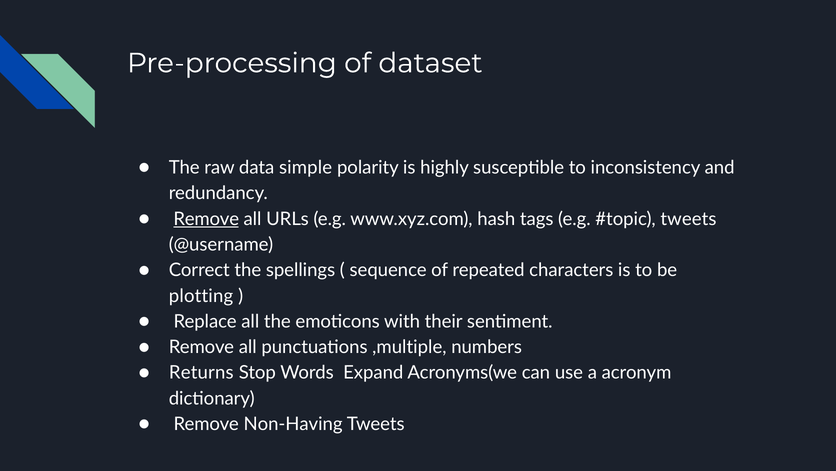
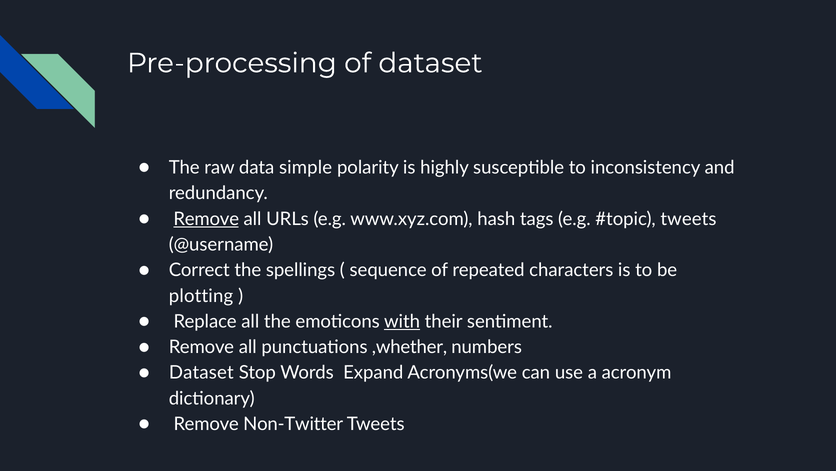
with underline: none -> present (402, 321)
,multiple: ,multiple -> ,whether (409, 347)
Returns: Returns -> Dataset (201, 372)
Non-Having: Non-Having -> Non-Twitter (293, 423)
